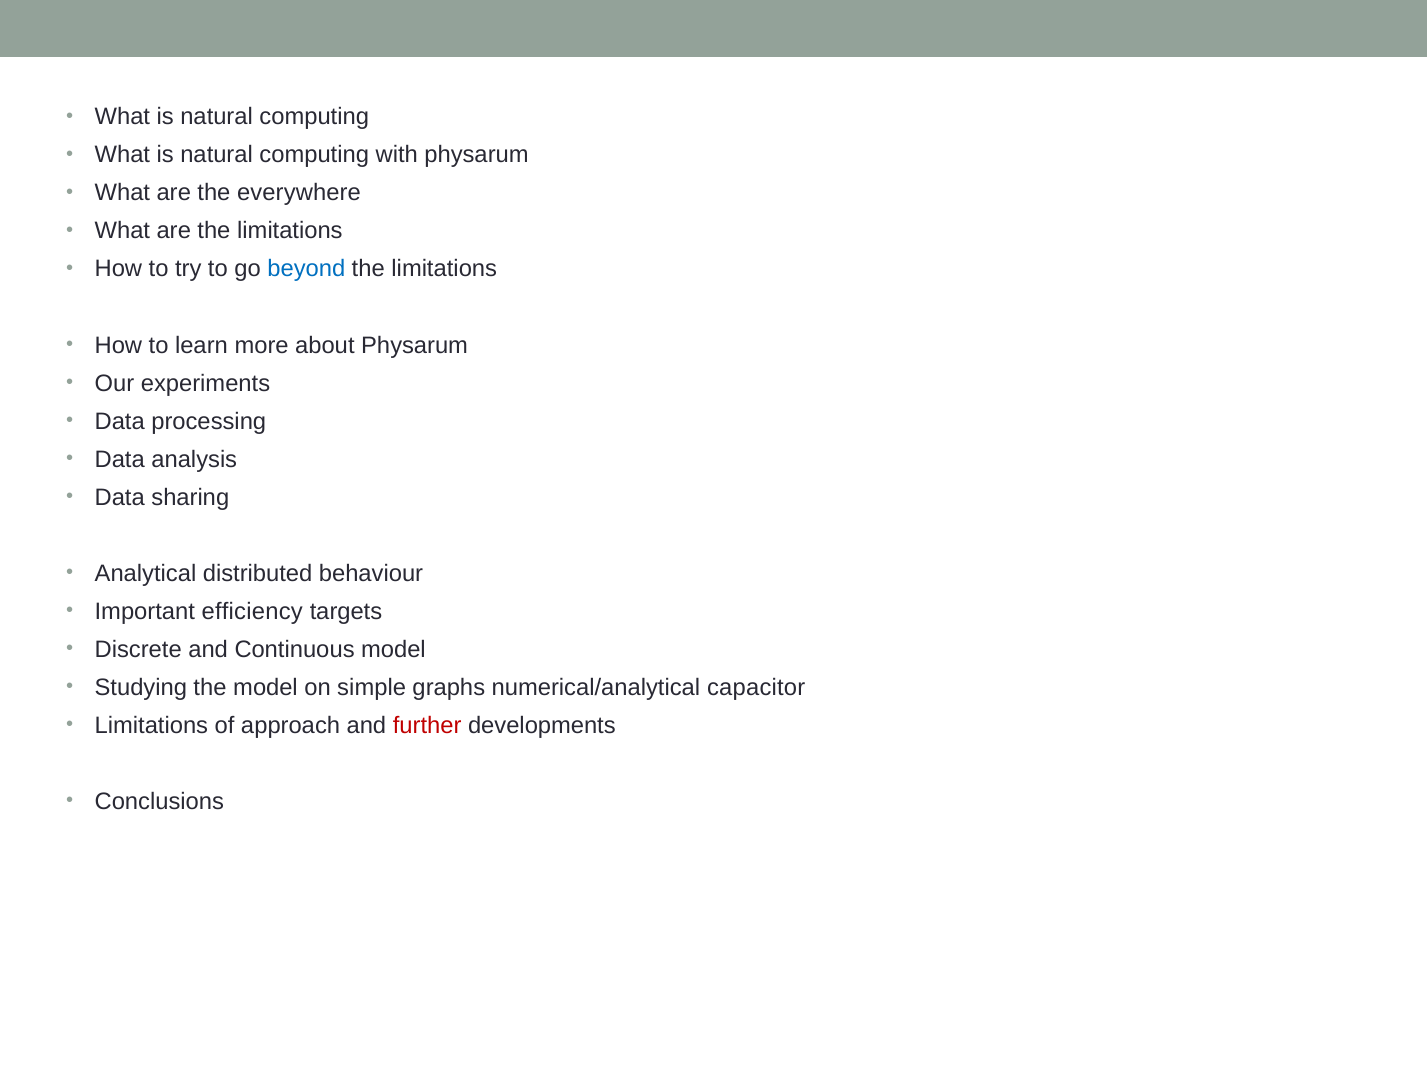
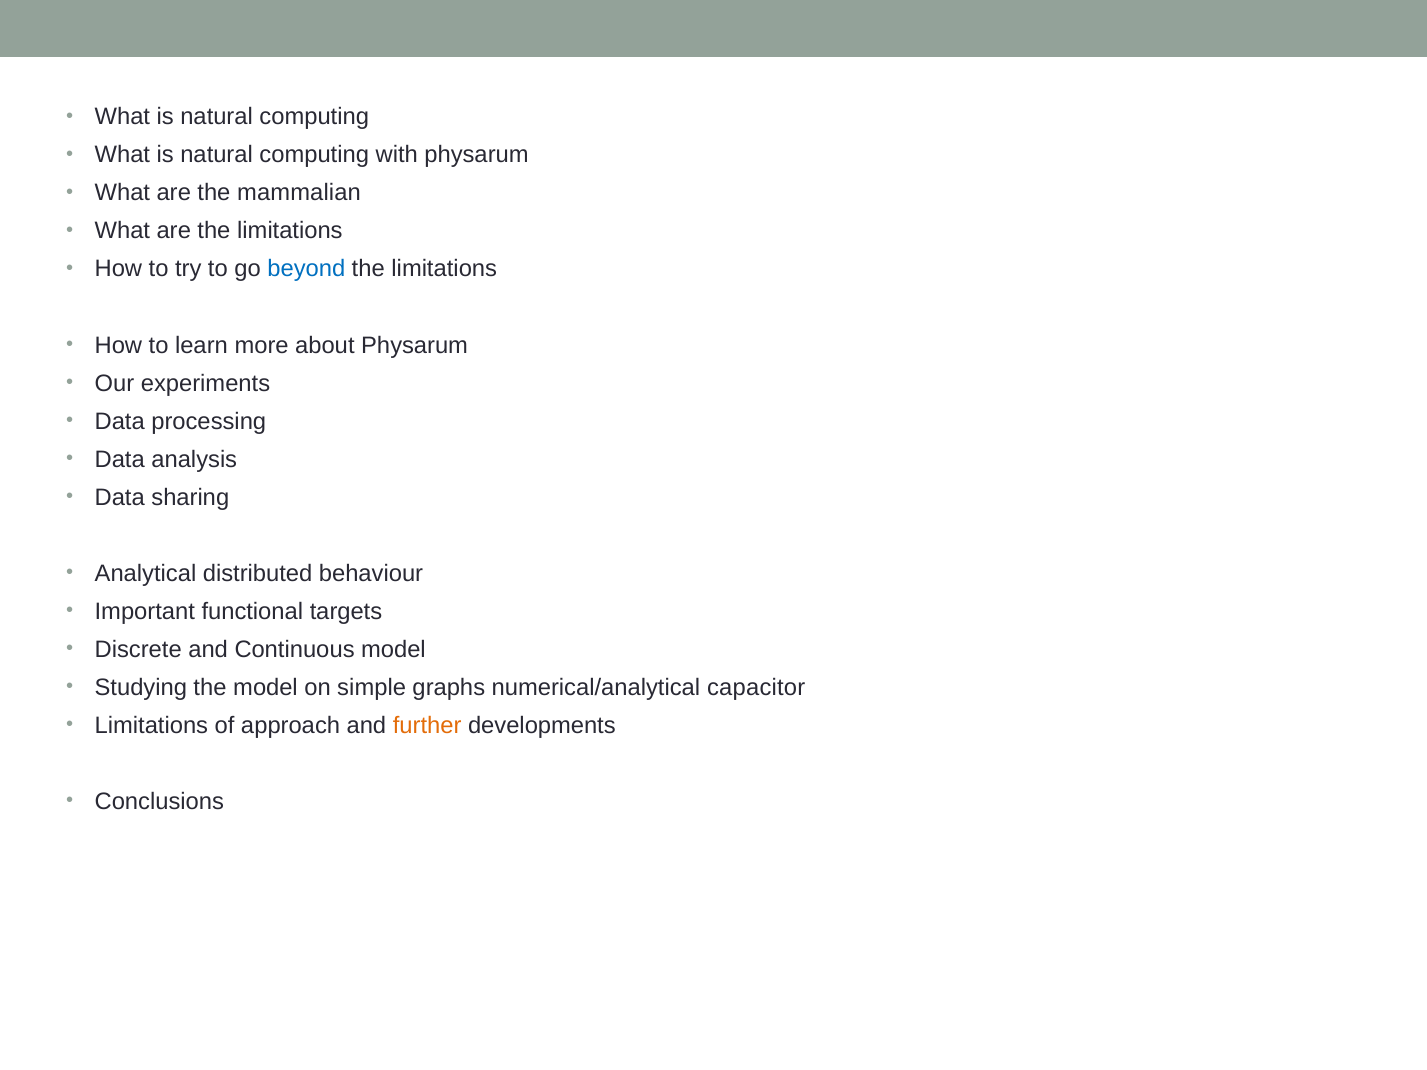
everywhere: everywhere -> mammalian (299, 193)
efficiency: efficiency -> functional (252, 611)
further colour: red -> orange (427, 726)
